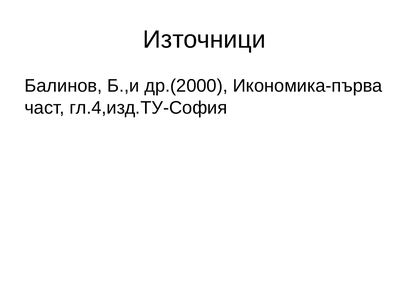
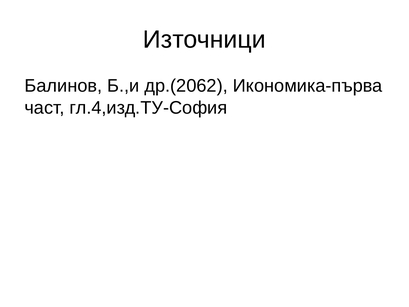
др.(2000: др.(2000 -> др.(2062 (186, 86)
